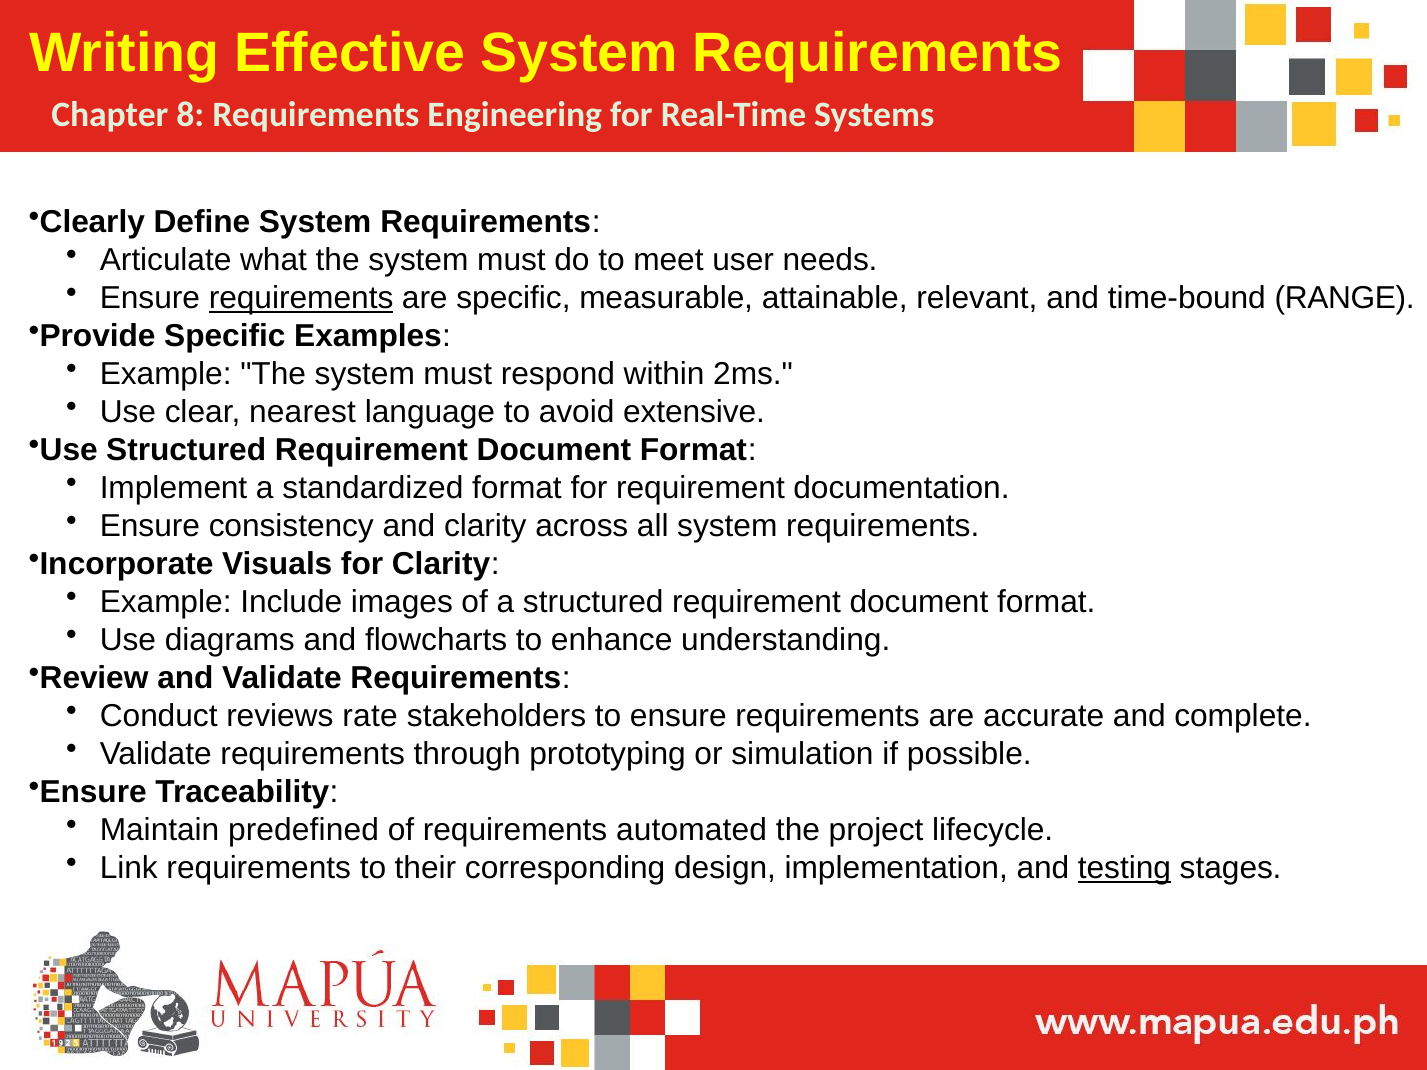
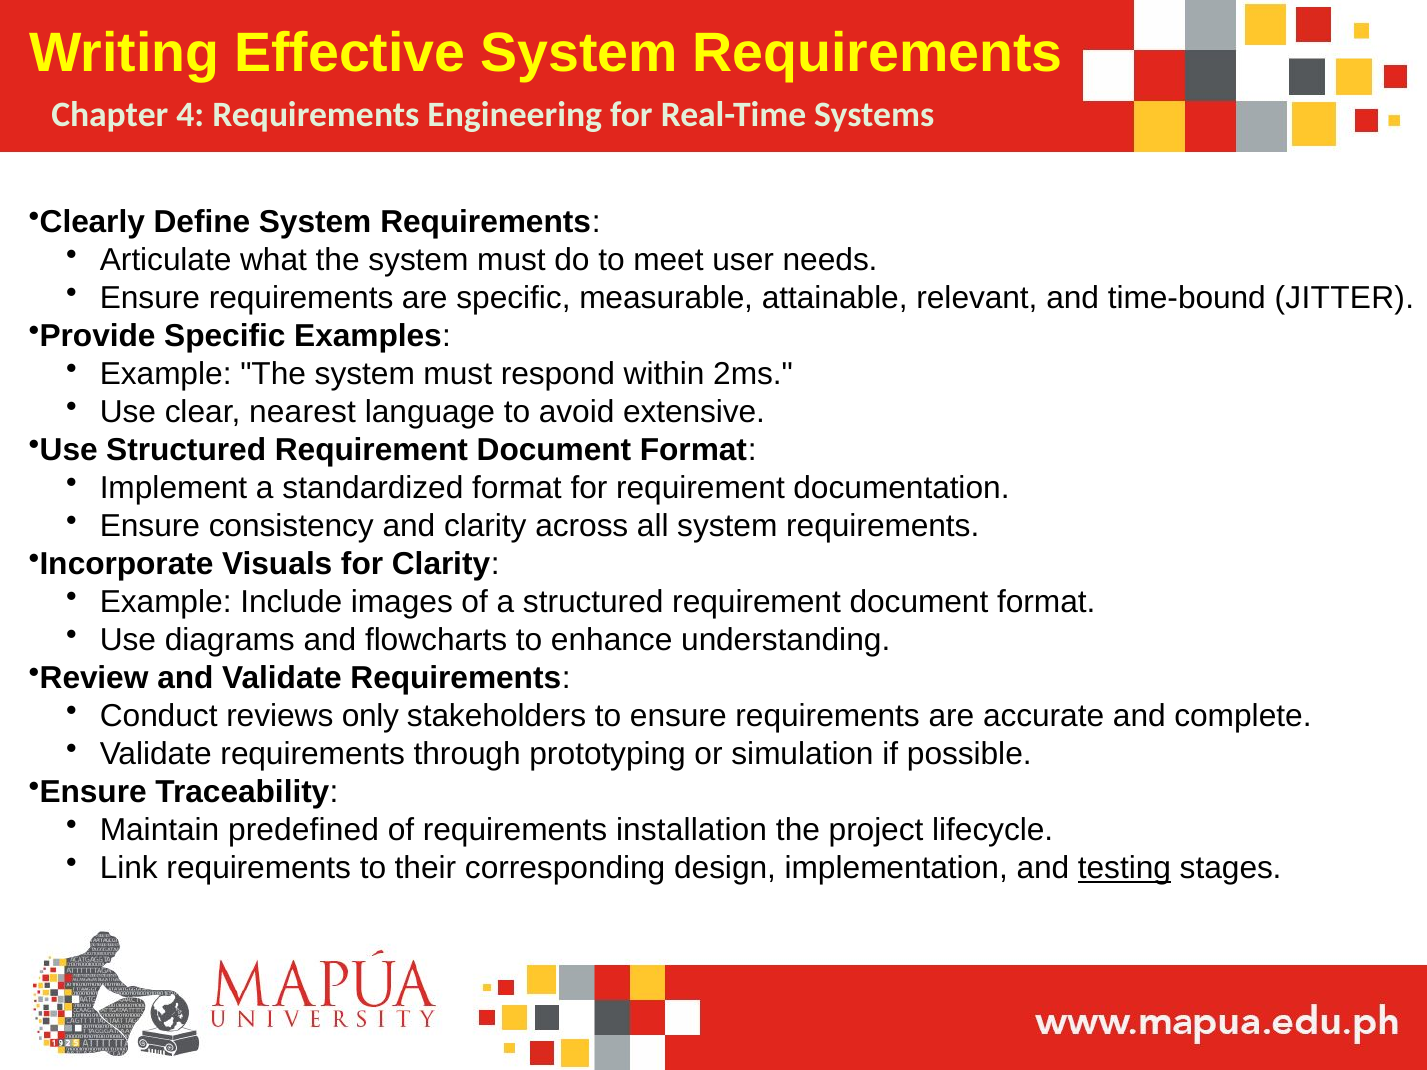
8: 8 -> 4 (190, 114)
requirements underline: present -> none (301, 298)
RANGE: RANGE -> JITTER (1344, 298)
rate: rate -> only (370, 717)
automated: automated -> installation (692, 831)
